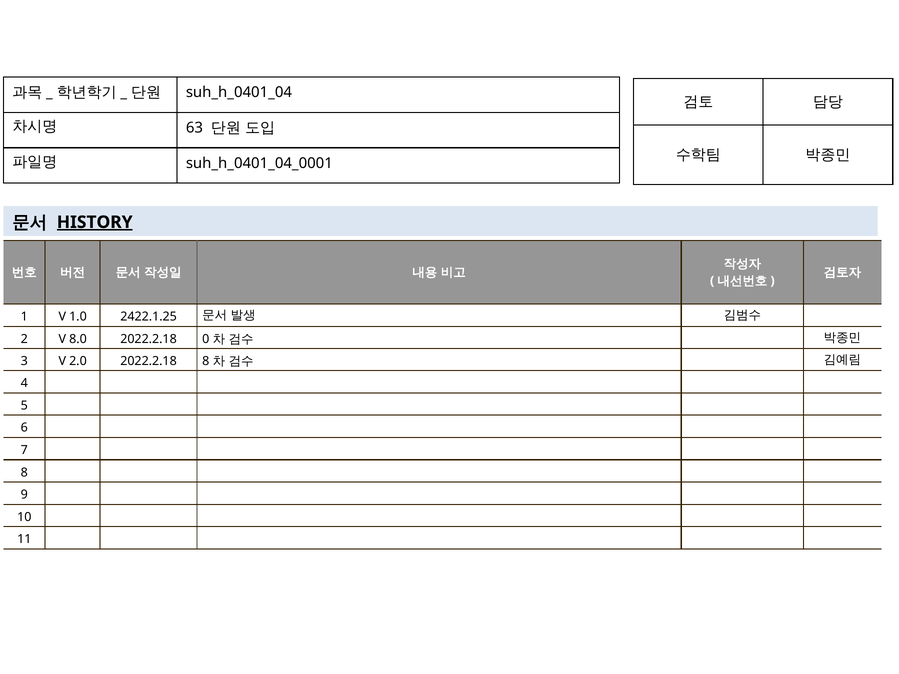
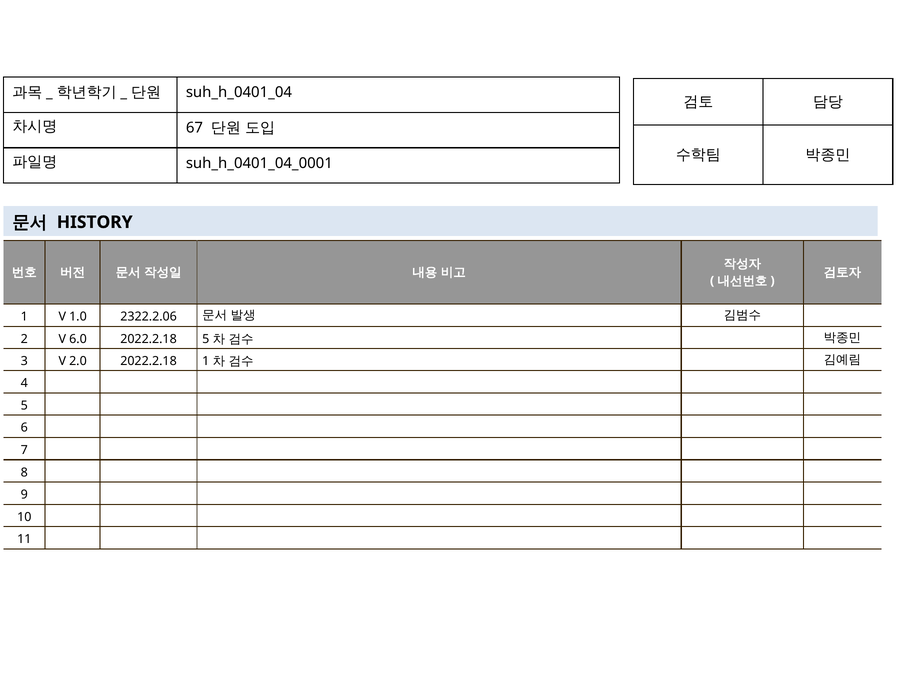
63: 63 -> 67 (194, 128)
HISTORY underline: present -> none (95, 222)
2422.1.25: 2422.1.25 -> 2322.2.06 (149, 317)
8.0: 8.0 -> 6.0 (78, 339)
2022.2.18 0: 0 -> 5 (206, 339)
2022.2.18 8: 8 -> 1 (206, 361)
